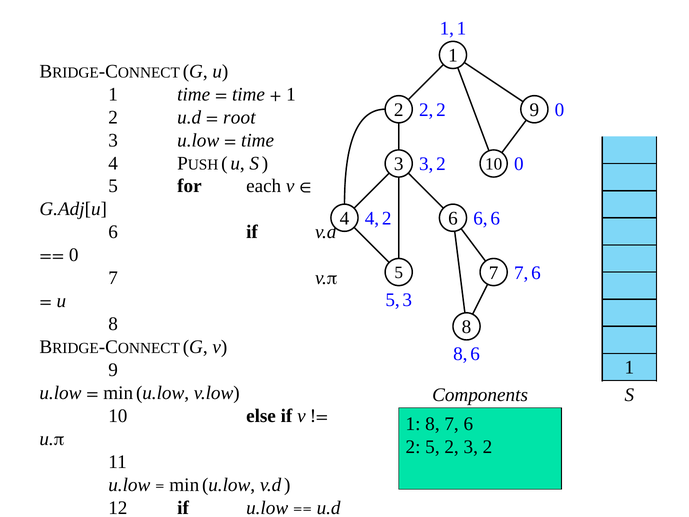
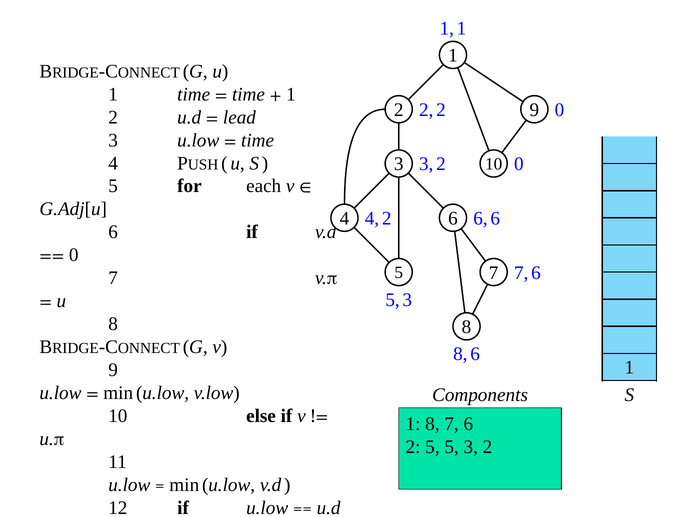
root: root -> lead (239, 117)
5 2: 2 -> 5 (452, 447)
